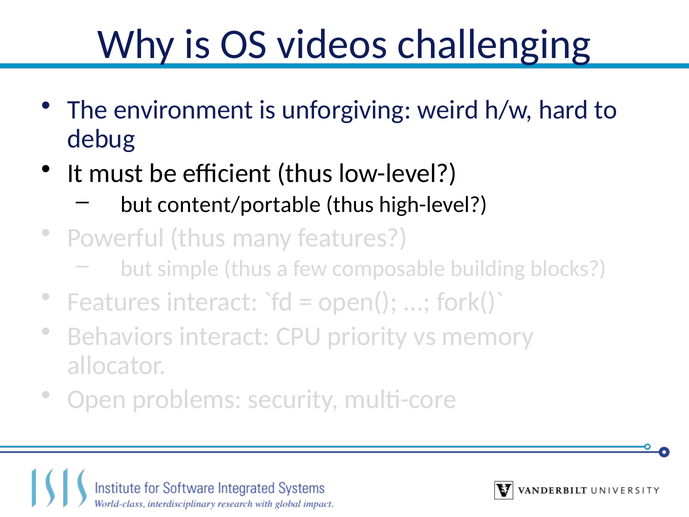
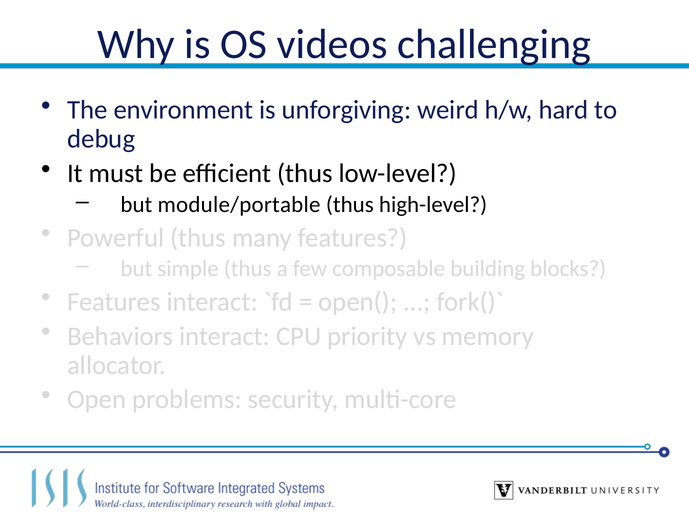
content/portable: content/portable -> module/portable (239, 205)
